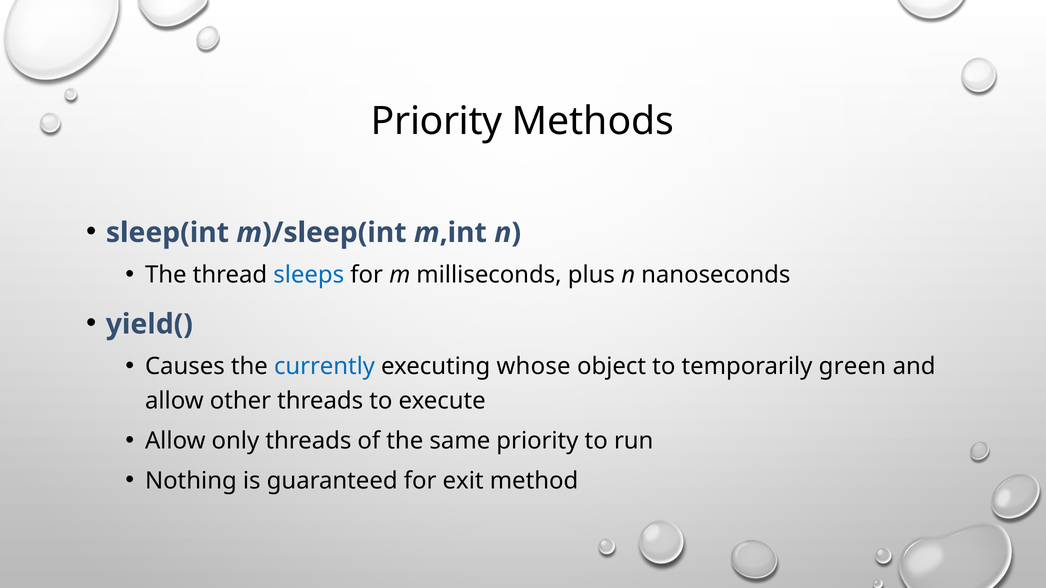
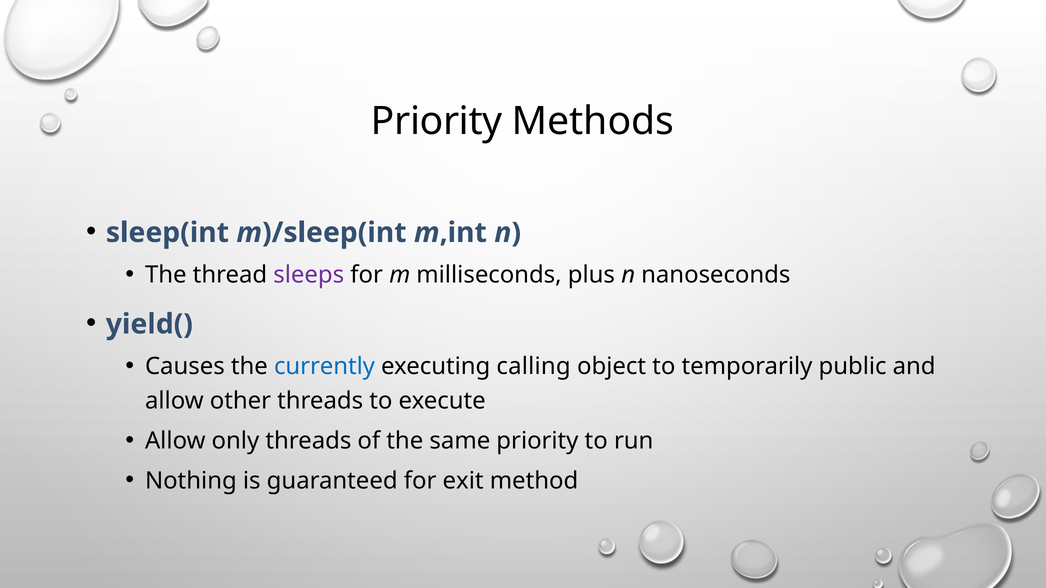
sleeps colour: blue -> purple (309, 275)
whose: whose -> calling (534, 367)
green: green -> public (853, 367)
